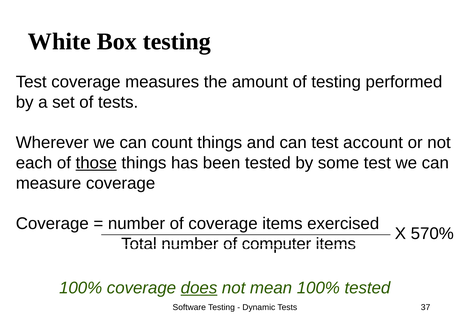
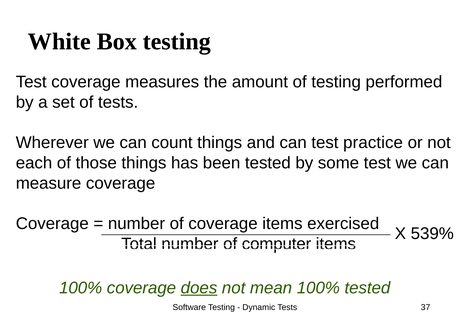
account: account -> practice (373, 143)
those underline: present -> none (96, 163)
570%: 570% -> 539% (432, 234)
